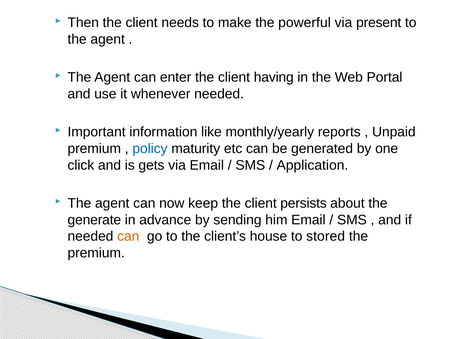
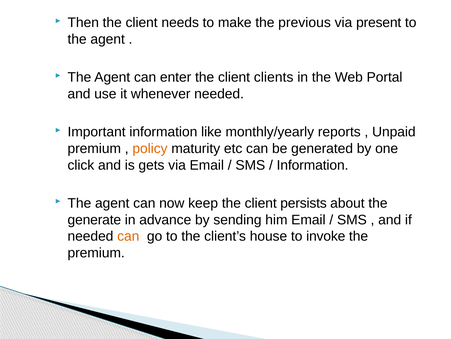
powerful: powerful -> previous (305, 23)
having: having -> clients (274, 77)
policy colour: blue -> orange (150, 148)
Application: Application -> Information (313, 165)
stored: stored -> invoke (326, 236)
